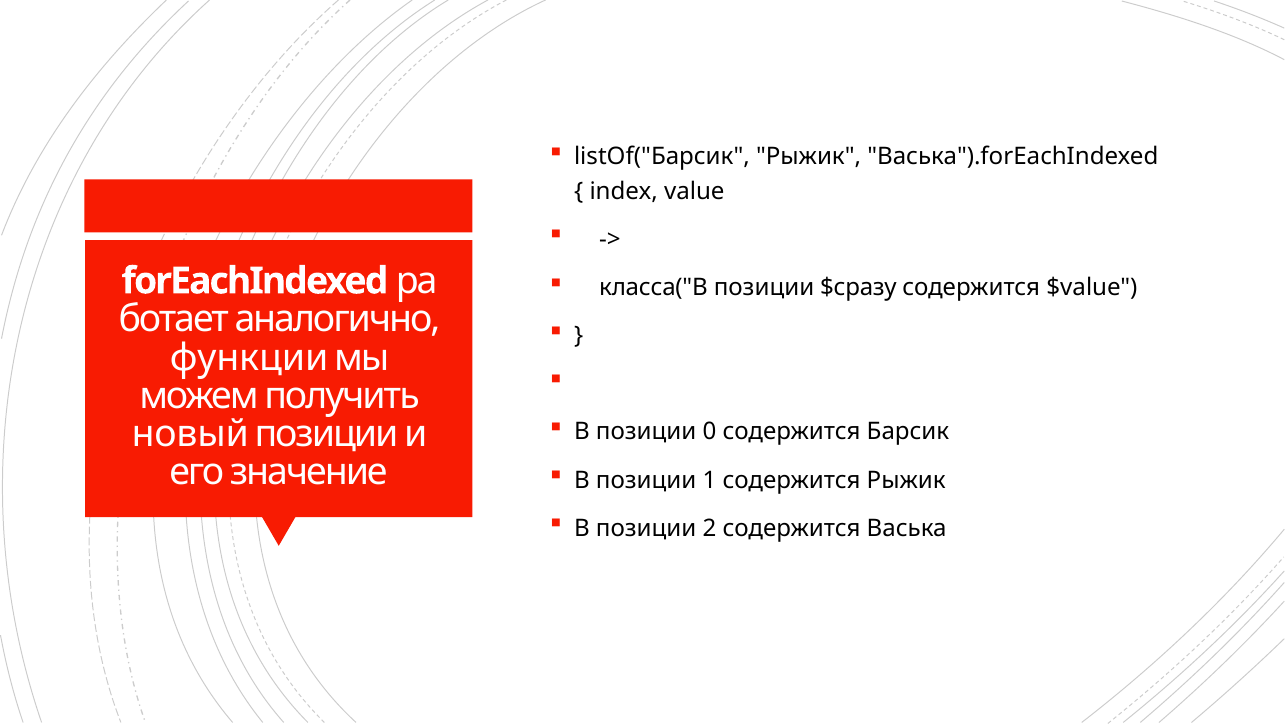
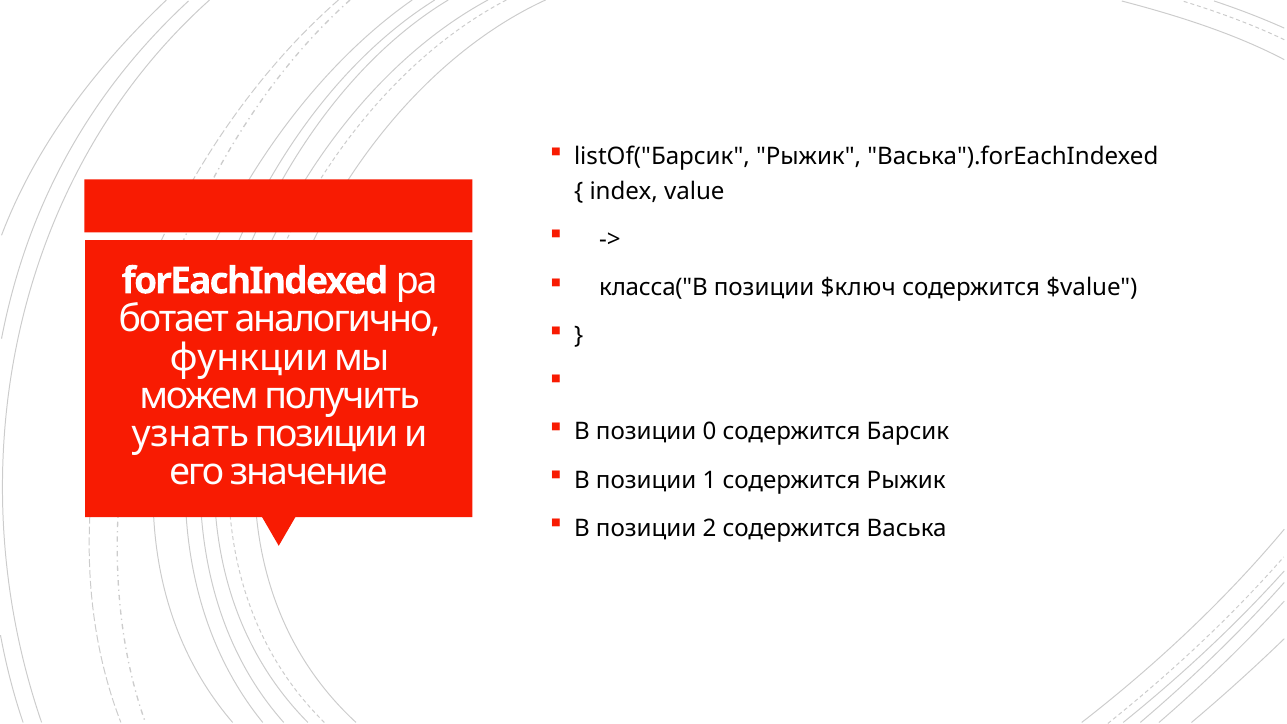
$сразу: $сразу -> $ключ (858, 287)
новый: новый -> узнать (190, 434)
